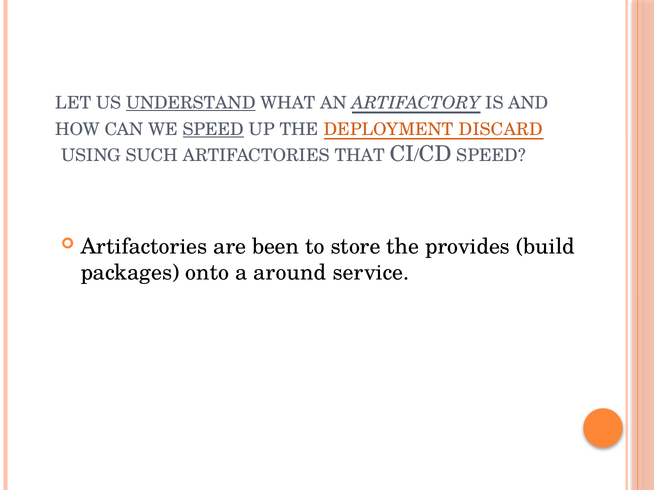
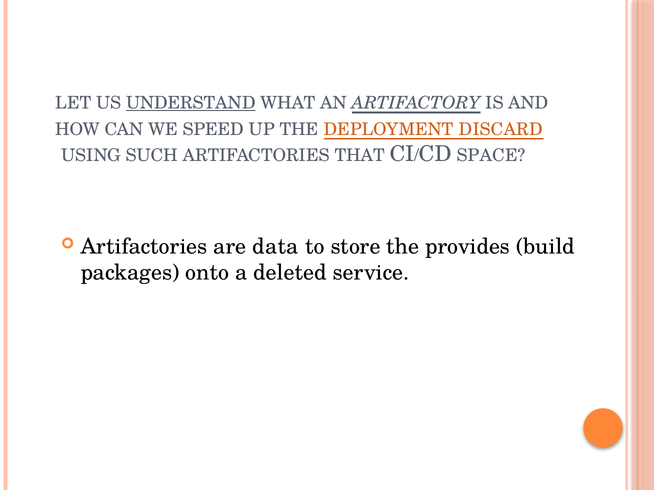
SPEED underline: present -> none (213, 129)
SPEED: SPEED -> SPACE (491, 156)
been: been -> data (275, 247)
around: around -> deleted (290, 273)
